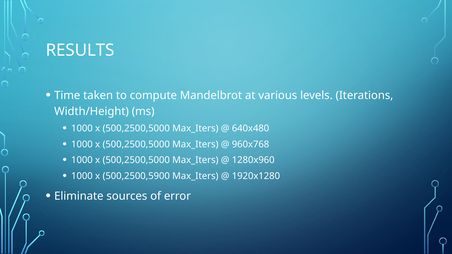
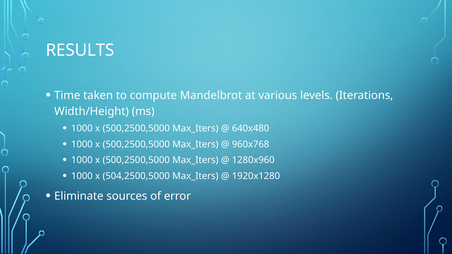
500,2500,5900: 500,2500,5900 -> 504,2500,5000 (136, 176)
